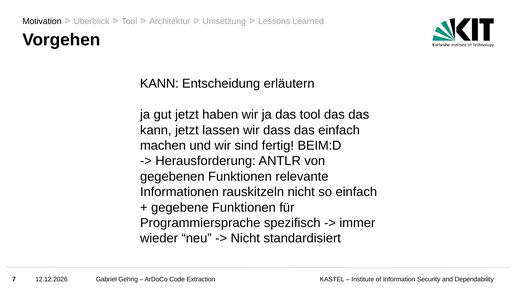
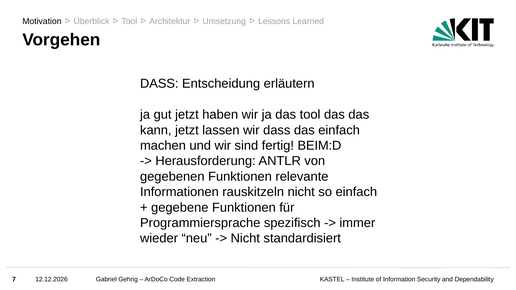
KANN: KANN -> DASS (159, 84)
